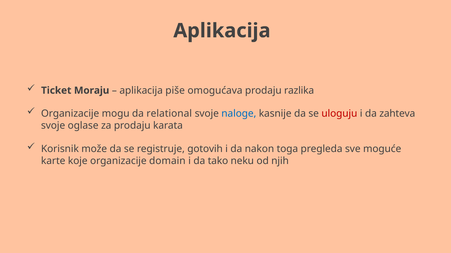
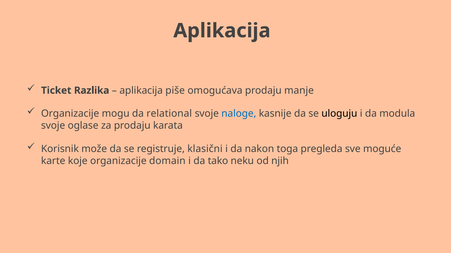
Moraju: Moraju -> Razlika (92, 91)
razlika: razlika -> manje (299, 91)
uloguju colour: red -> black (339, 114)
zahteva: zahteva -> modula (397, 114)
gotovih: gotovih -> klasični (205, 149)
